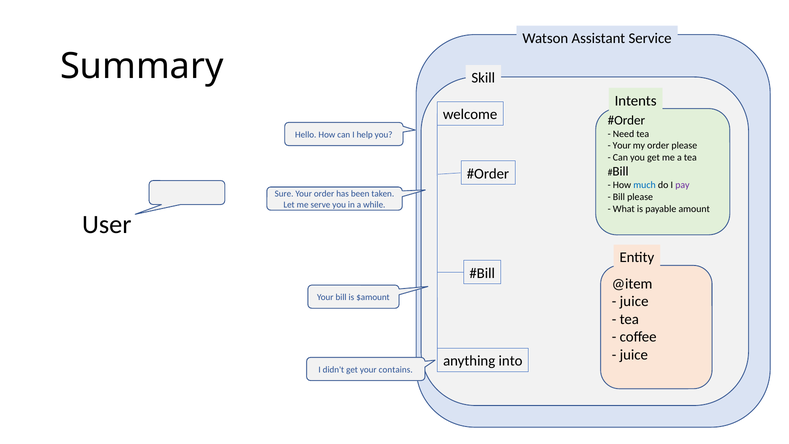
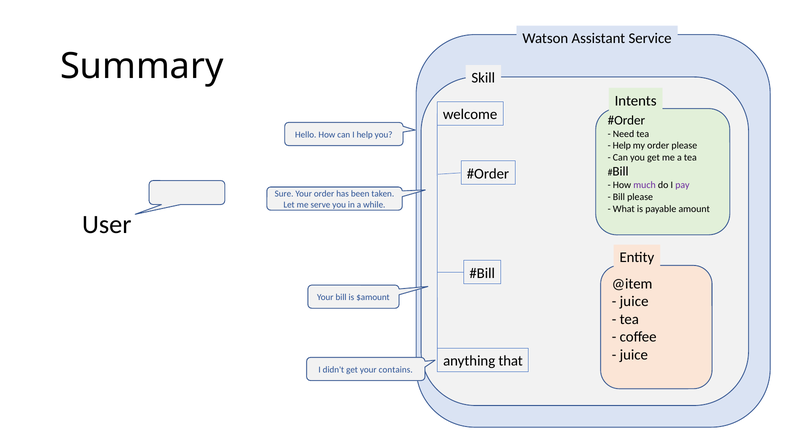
Your: Your -> Help (622, 146)
much colour: blue -> purple (645, 185)
into: into -> that (511, 361)
